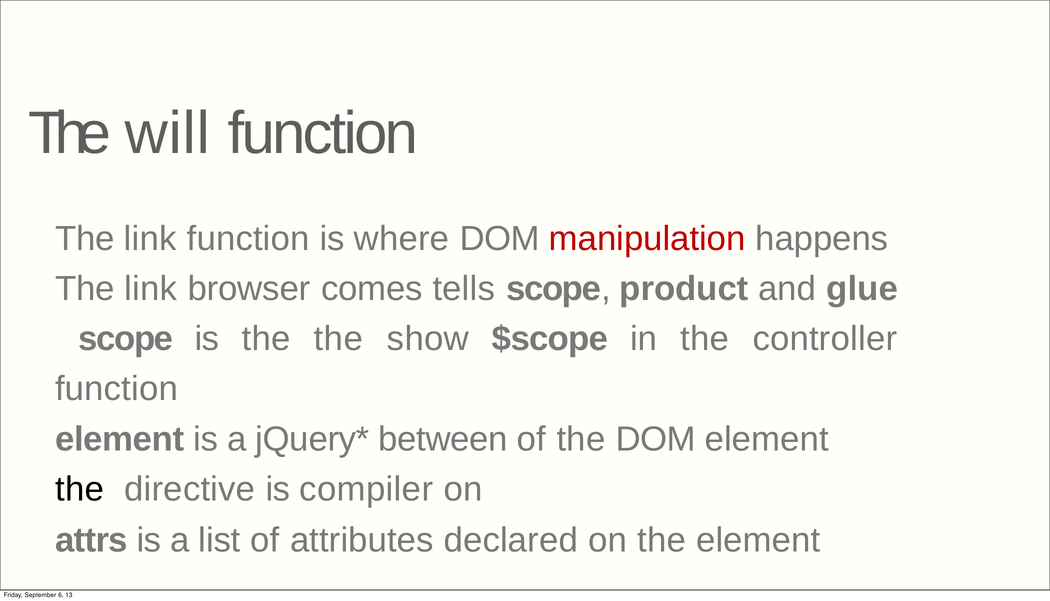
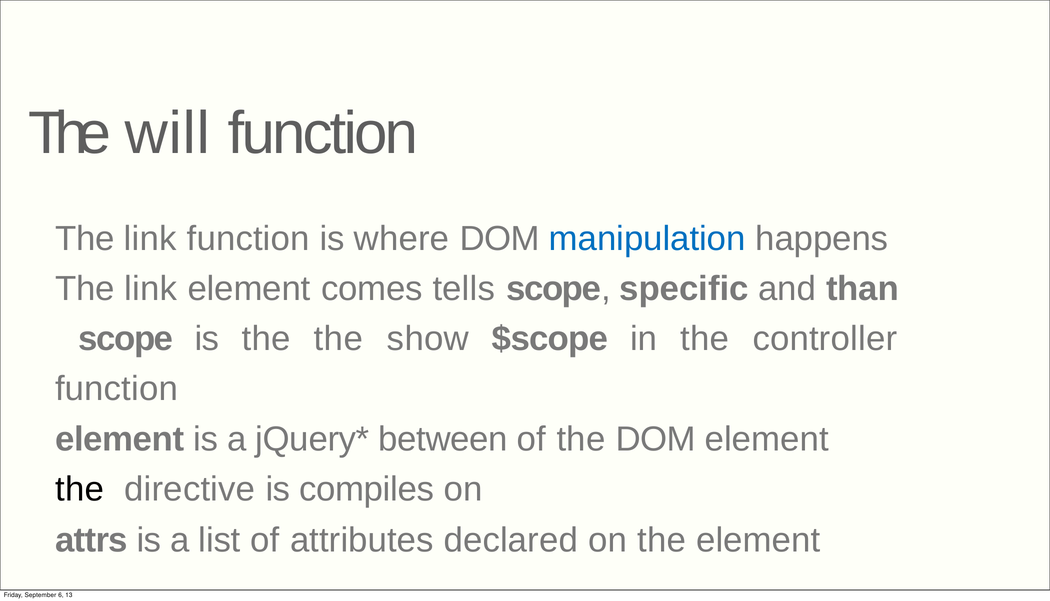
manipulation colour: red -> blue (647, 239)
link browser: browser -> element (249, 289)
product: product -> specific (684, 289)
glue: glue -> than (862, 289)
compiler: compiler -> compiles (367, 490)
